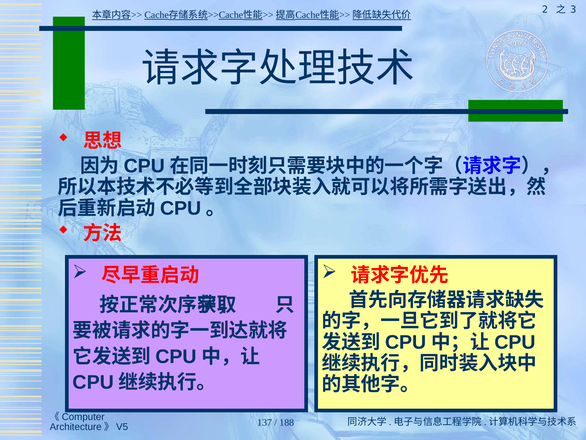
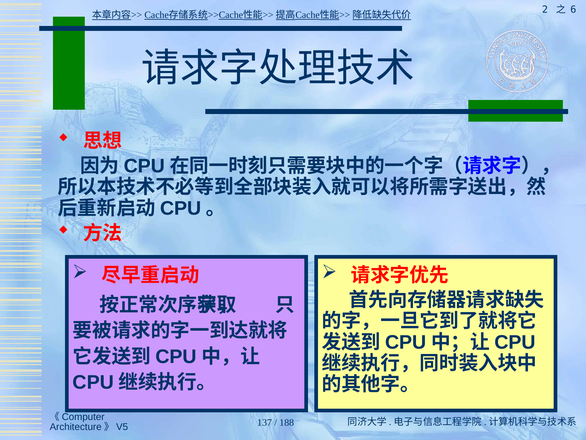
3: 3 -> 6 (573, 10)
